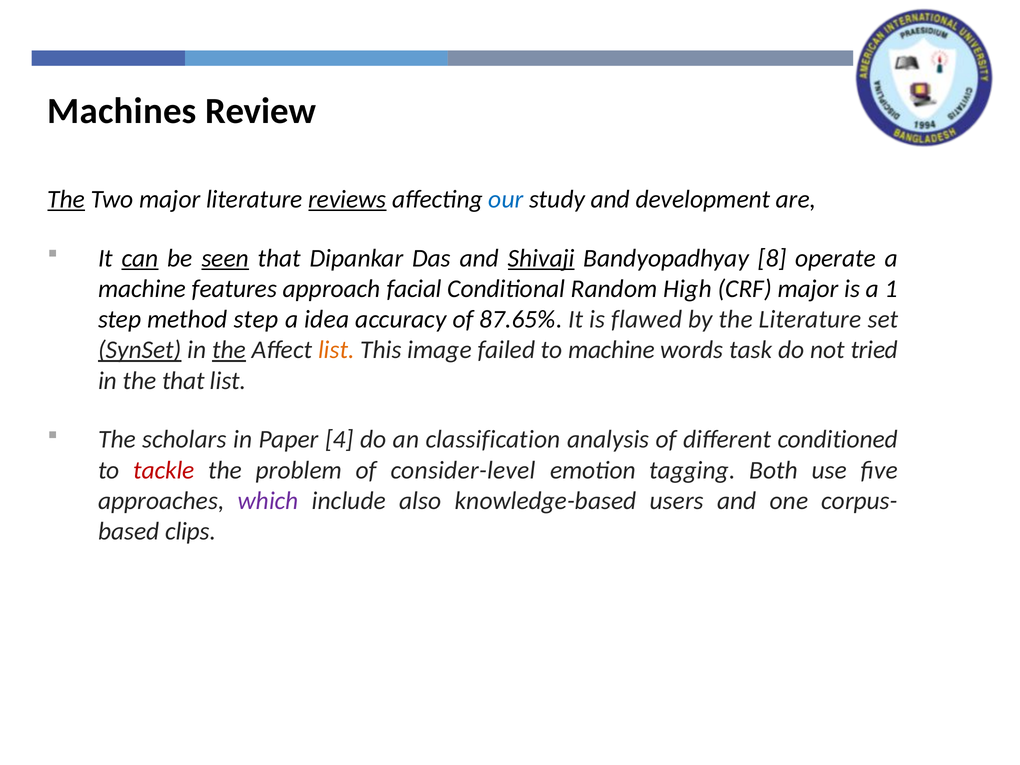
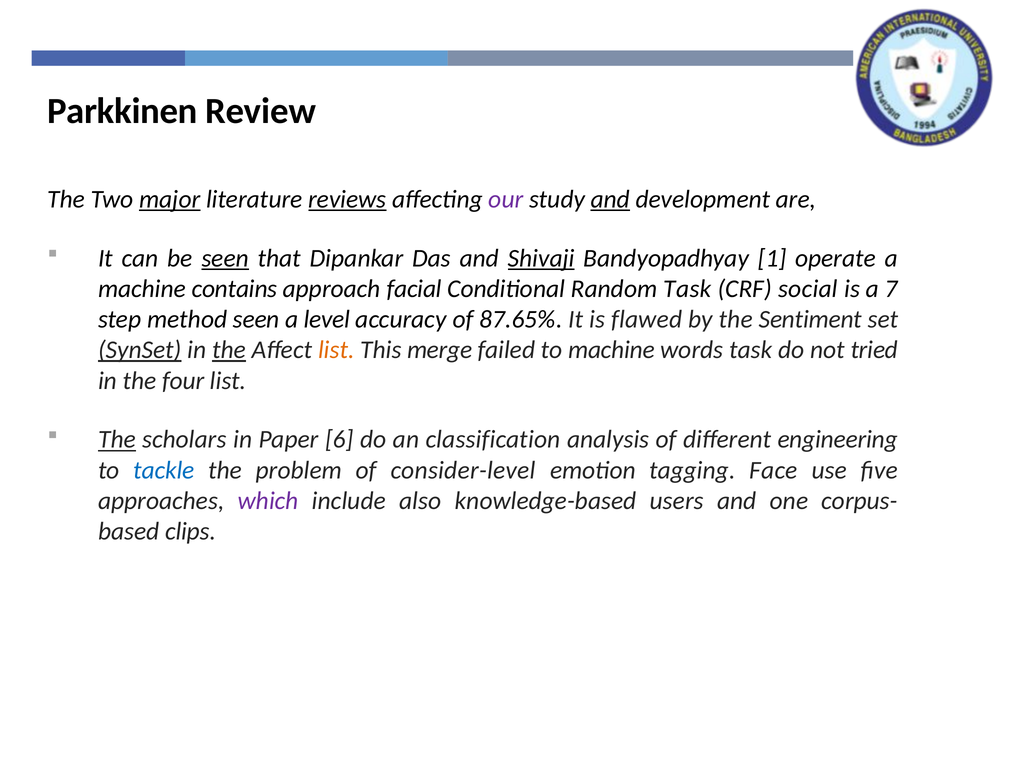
Machines: Machines -> Parkkinen (122, 111)
The underline: present -> none (66, 199)
major underline: none -> present (170, 199)
our colour: blue -> purple (506, 199)
and underline: none -> present (610, 199)
can underline: present -> none (140, 258)
8: 8 -> 1 (772, 258)
features: features -> contains (235, 289)
Random High: High -> Task (687, 289)
CRF major: major -> social (808, 289)
1: 1 -> 7 (891, 289)
method step: step -> seen (256, 319)
idea: idea -> level (327, 319)
the Literature: Literature -> Sentiment (810, 319)
image: image -> merge (440, 350)
the that: that -> four (183, 381)
The underline: none -> present (117, 440)
4: 4 -> 6 (339, 440)
conditioned: conditioned -> engineering (838, 440)
tackle colour: red -> blue (164, 470)
Both: Both -> Face (773, 470)
